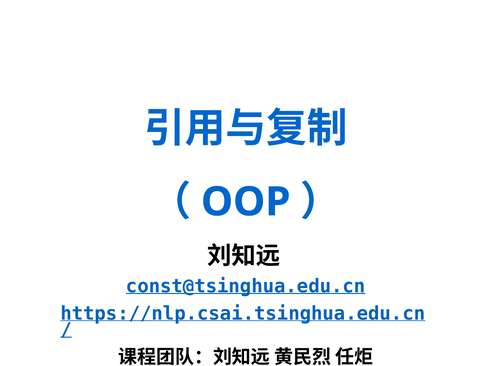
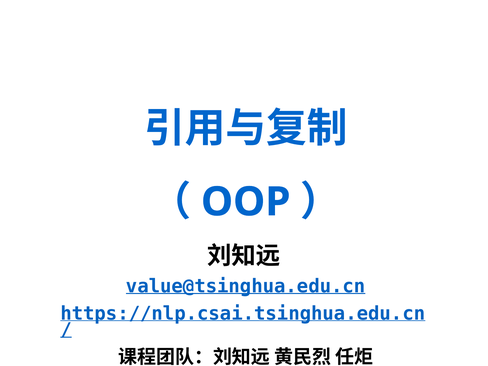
const@tsinghua.edu.cn: const@tsinghua.edu.cn -> value@tsinghua.edu.cn (246, 286)
